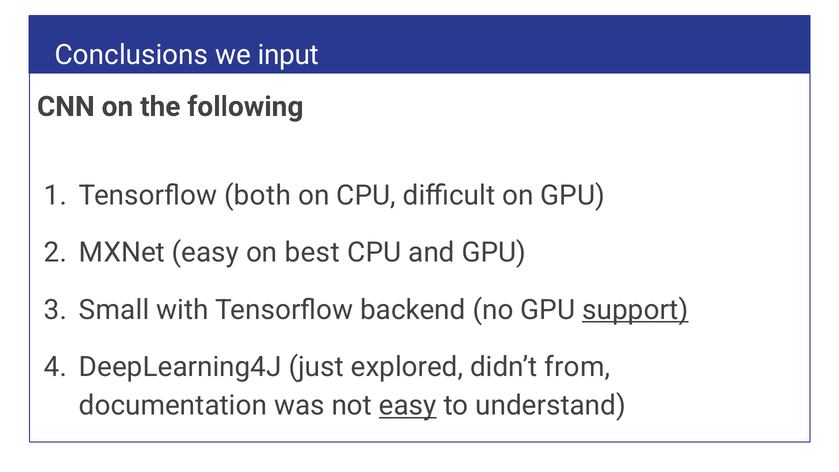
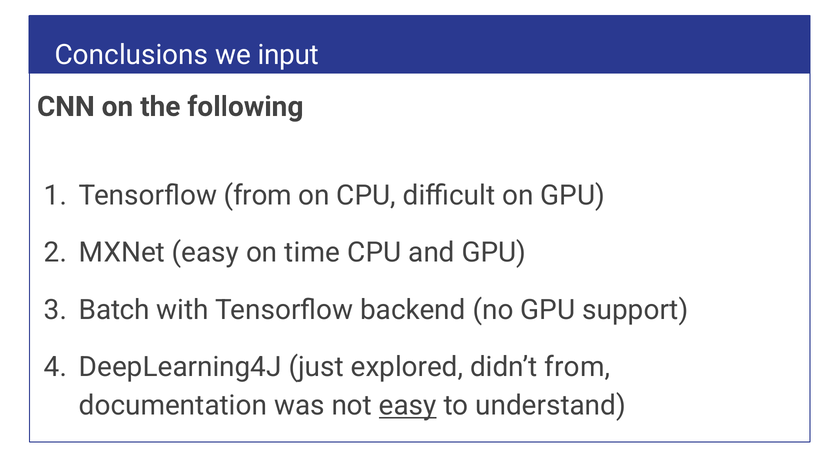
Tensorflow both: both -> from (258, 195)
best: best -> time (312, 253)
Small: Small -> Batch (114, 310)
support underline: present -> none (635, 310)
